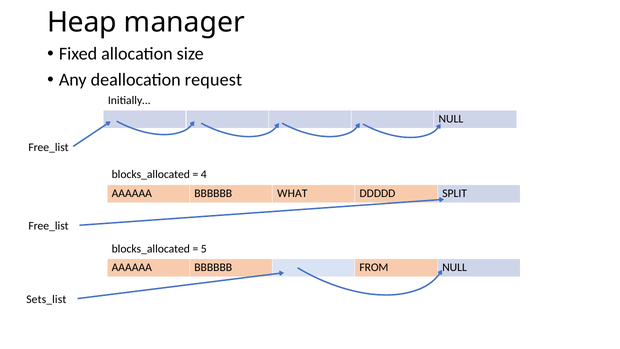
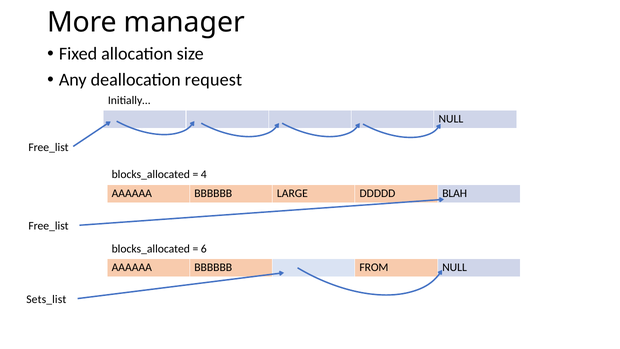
Heap: Heap -> More (82, 22)
WHAT: WHAT -> LARGE (292, 193)
SPLIT: SPLIT -> BLAH (455, 193)
5: 5 -> 6 (204, 249)
